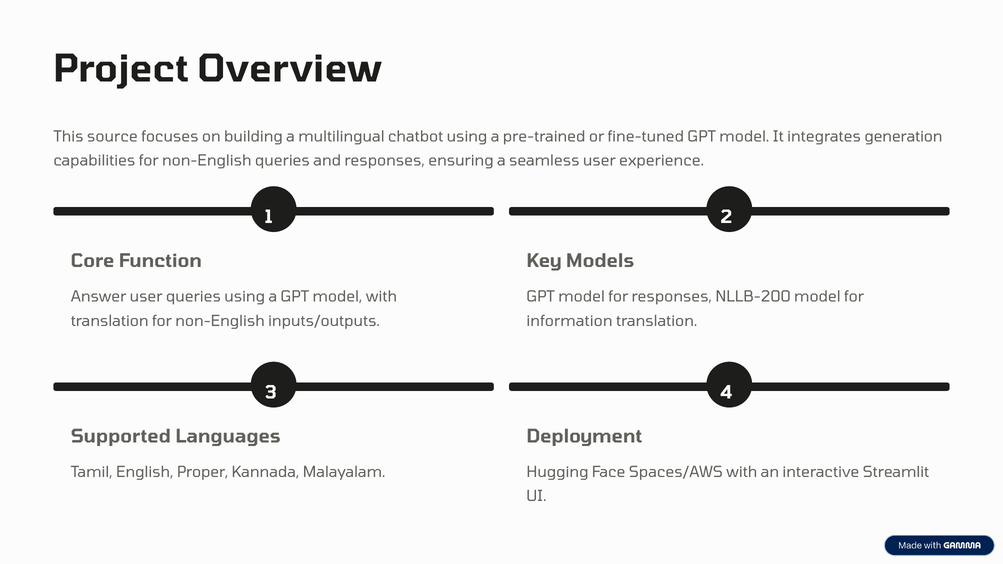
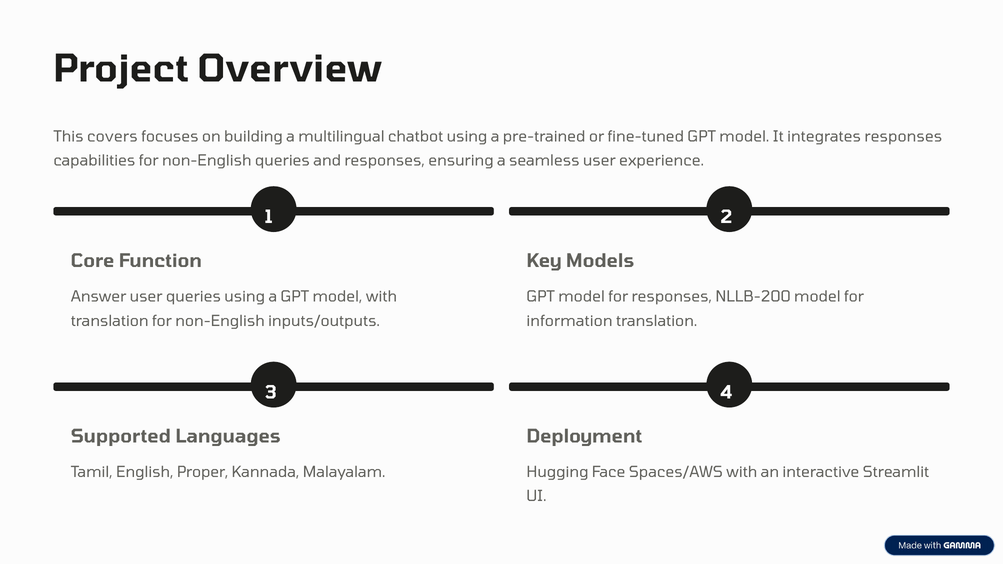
source: source -> covers (112, 137)
integrates generation: generation -> responses (903, 137)
